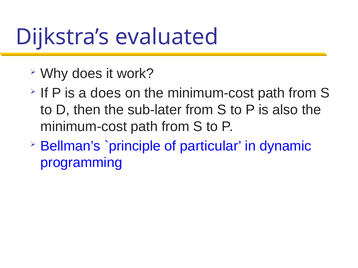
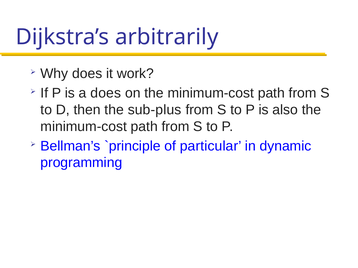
evaluated: evaluated -> arbitrarily (167, 37)
sub-later: sub-later -> sub-plus (155, 110)
